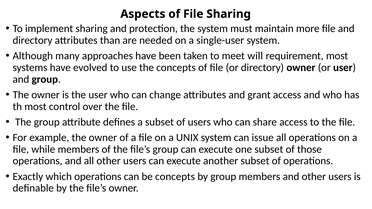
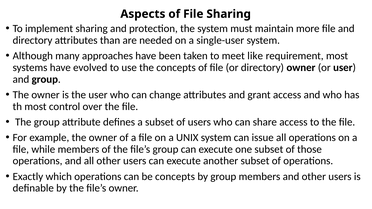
will: will -> like (255, 56)
